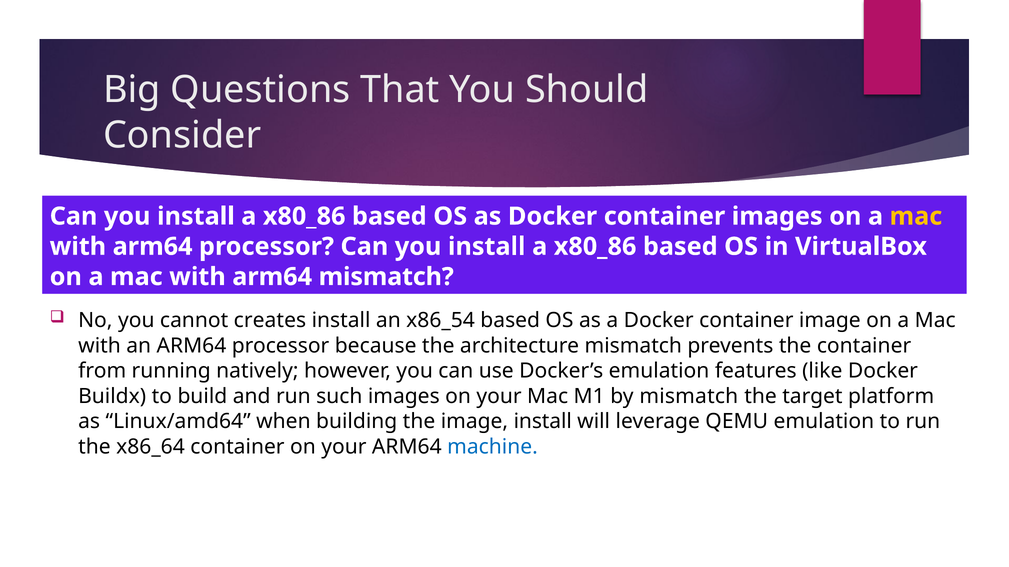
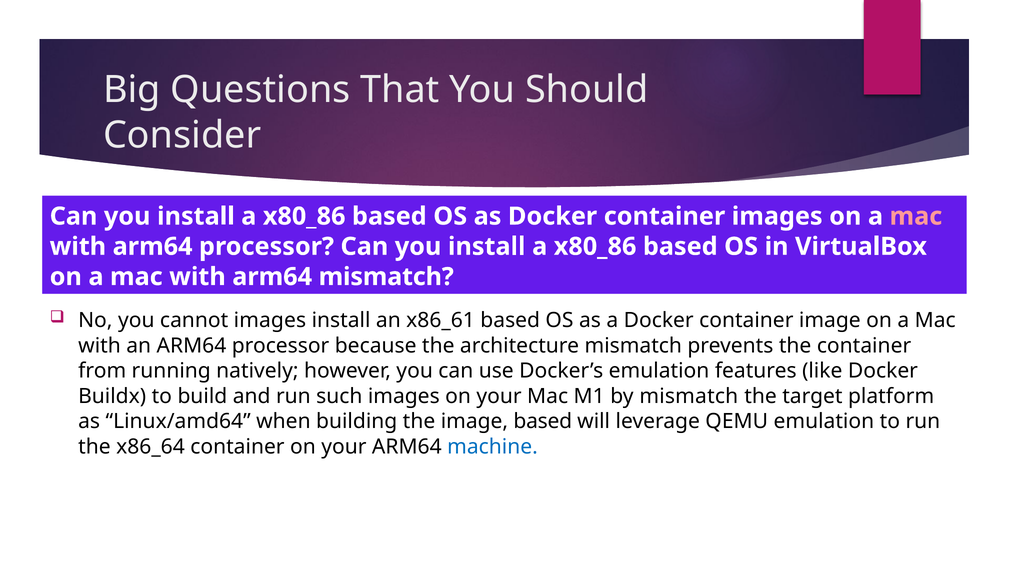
mac colour: yellow -> pink (916, 217)
cannot creates: creates -> images (270, 321)
x86_54: x86_54 -> x86_61 (441, 321)
image install: install -> based (543, 422)
